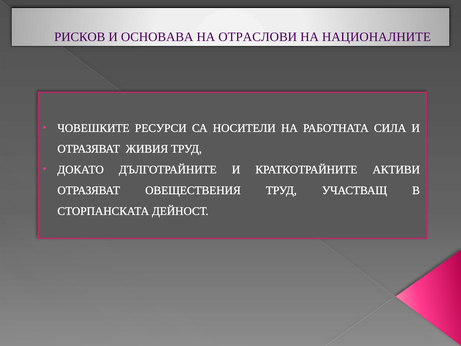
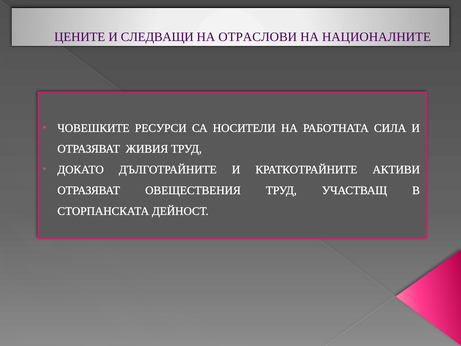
РИСКОВ: РИСКОВ -> ЦЕНИТЕ (80, 37)
ОСНОВАВА: ОСНОВАВА -> СЛЕДВАЩИ (157, 37)
